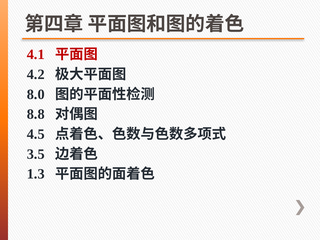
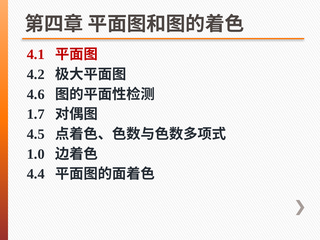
8.0: 8.0 -> 4.6 (36, 94)
8.8: 8.8 -> 1.7 (36, 114)
3.5: 3.5 -> 1.0 (36, 154)
1.3: 1.3 -> 4.4 (36, 174)
